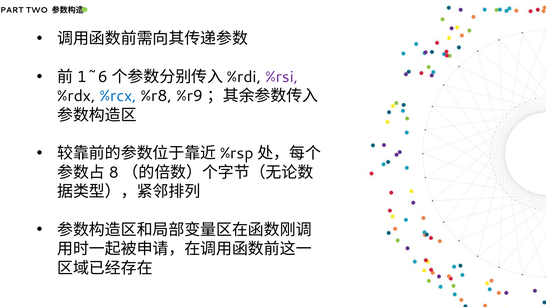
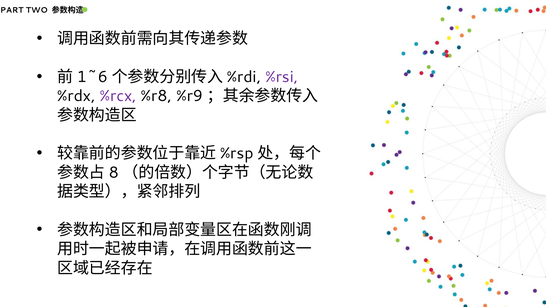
%rcx colour: blue -> purple (118, 96)
